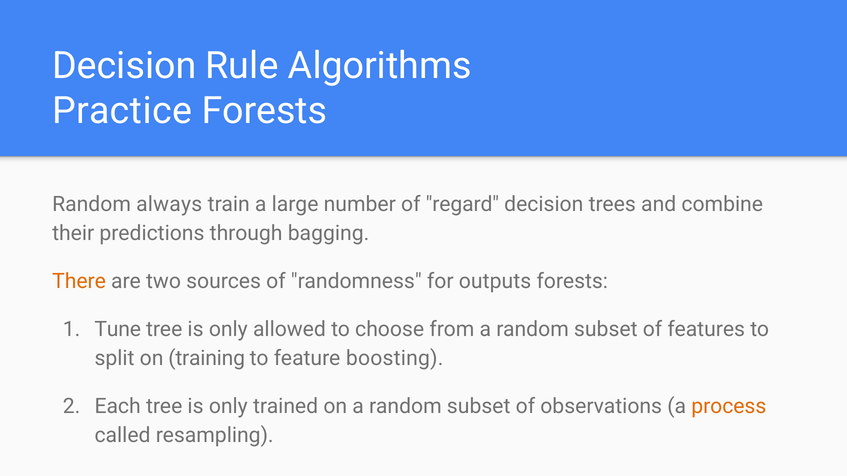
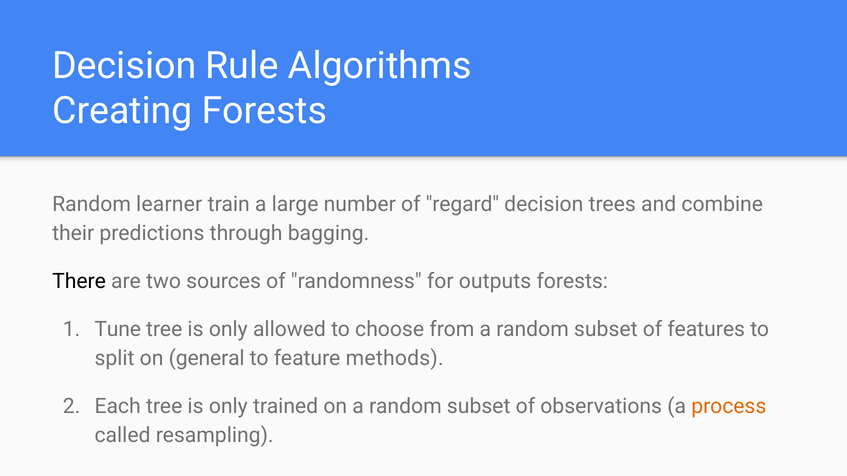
Practice: Practice -> Creating (122, 111)
always: always -> learner (169, 204)
There colour: orange -> black (79, 281)
training: training -> general (207, 359)
boosting: boosting -> methods (395, 359)
